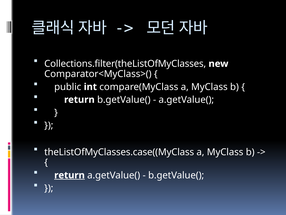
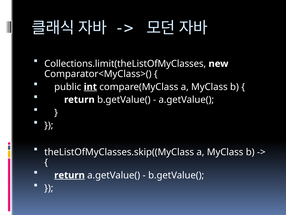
Collections.filter(theListOfMyClasses: Collections.filter(theListOfMyClasses -> Collections.limit(theListOfMyClasses (125, 64)
int underline: none -> present (90, 87)
theListOfMyClasses.case((MyClass: theListOfMyClasses.case((MyClass -> theListOfMyClasses.skip((MyClass (119, 152)
